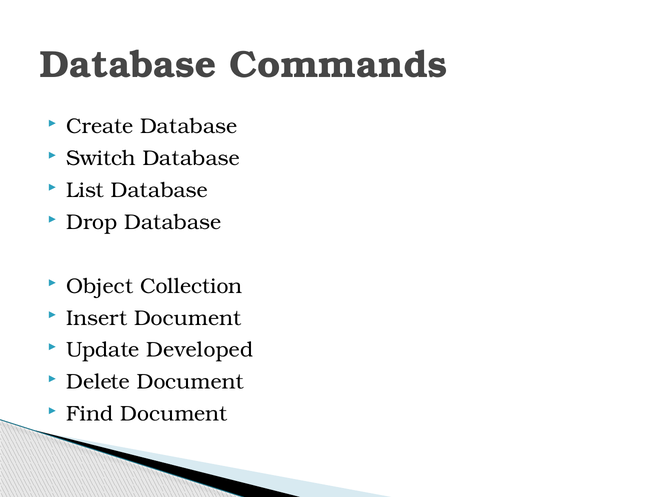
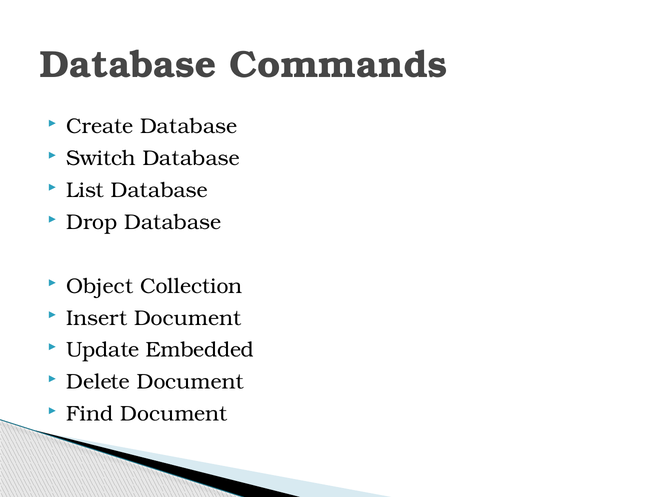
Developed: Developed -> Embedded (200, 350)
